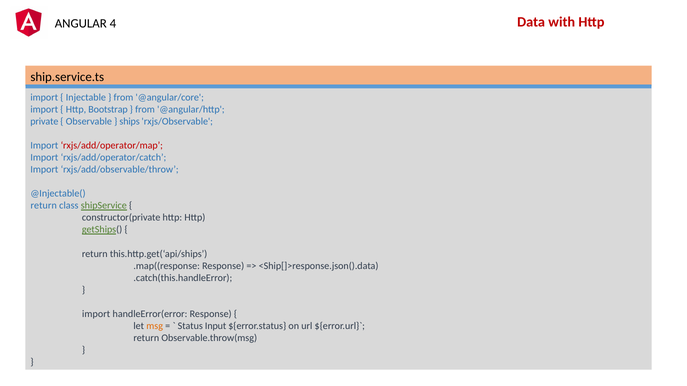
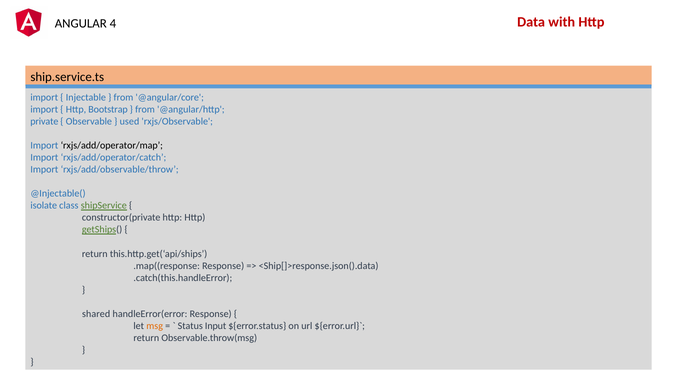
ships: ships -> used (129, 122)
rxjs/add/operator/map colour: red -> black (112, 146)
return: return -> isolate (44, 206)
import: import -> shared (96, 314)
